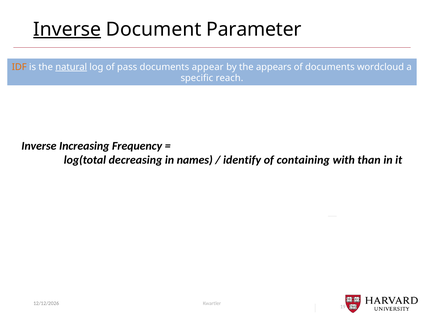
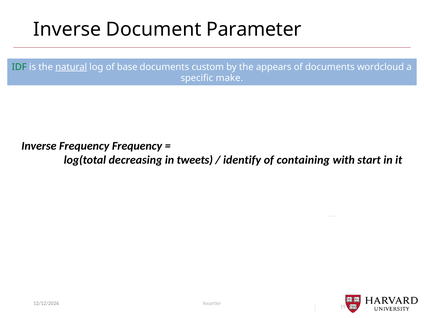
Inverse underline: present -> none (67, 29)
IDF colour: orange -> green (19, 67)
pass: pass -> base (127, 67)
appear: appear -> custom (208, 67)
reach: reach -> make (229, 78)
Inverse Increasing: Increasing -> Frequency (84, 146)
names: names -> tweets (195, 160)
than: than -> start (369, 160)
